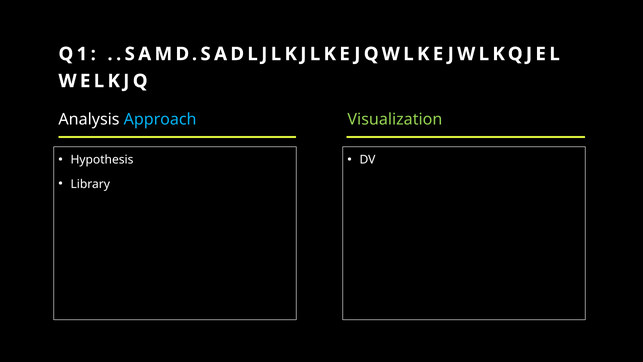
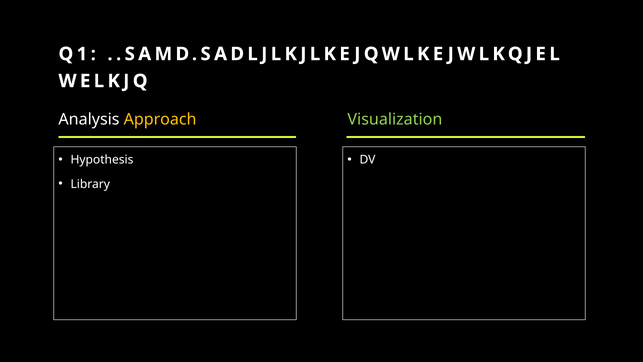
Approach colour: light blue -> yellow (160, 119)
